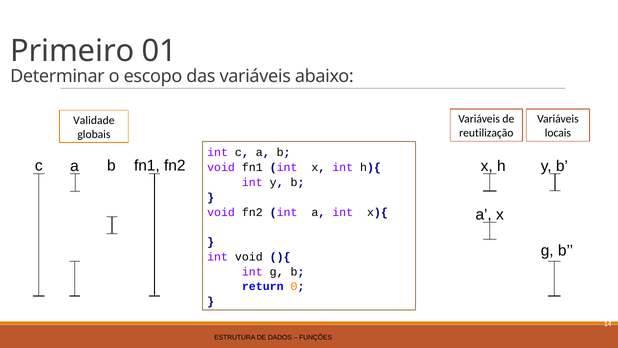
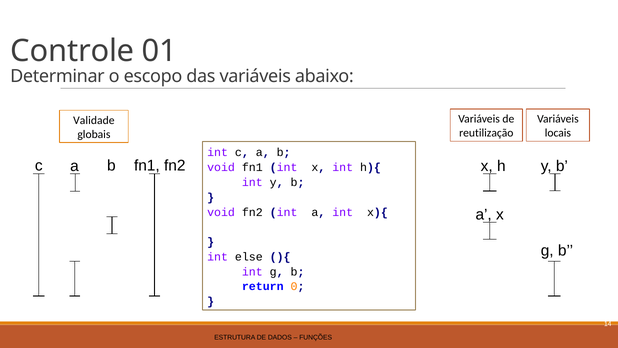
Primeiro: Primeiro -> Controle (72, 51)
int void: void -> else (249, 257)
